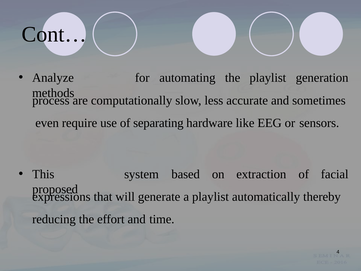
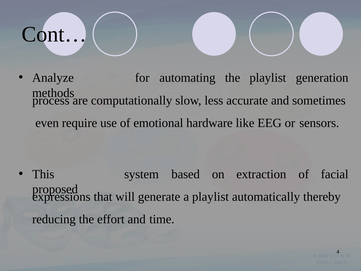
separating: separating -> emotional (158, 123)
